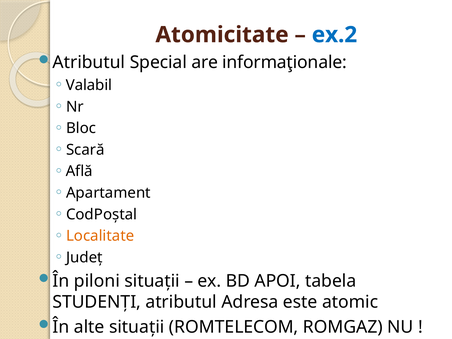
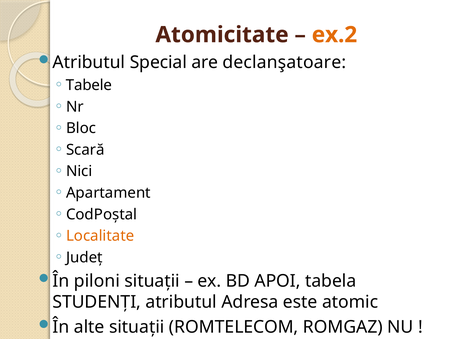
ex.2 colour: blue -> orange (334, 35)
informaţionale: informaţionale -> declanşatoare (284, 62)
Valabil: Valabil -> Tabele (89, 85)
Află: Află -> Nici (79, 171)
